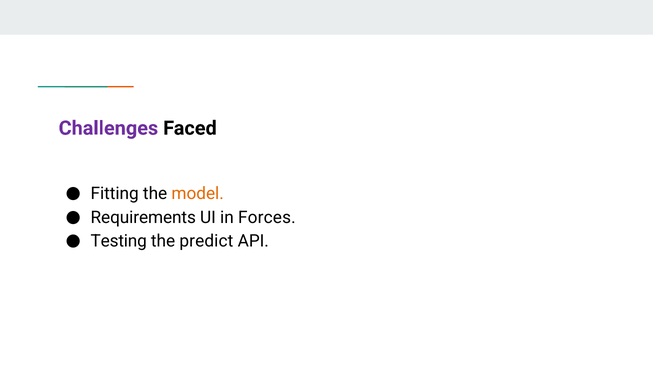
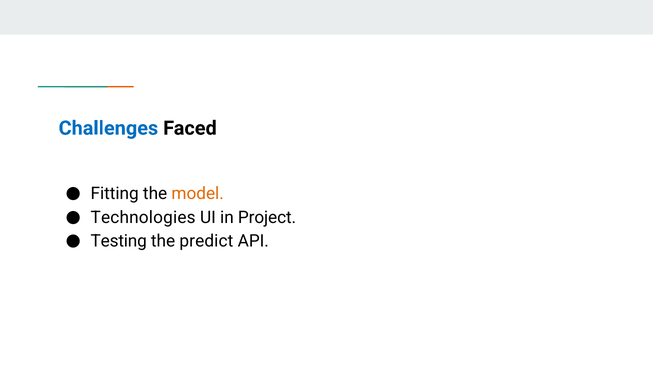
Challenges colour: purple -> blue (108, 128)
Requirements: Requirements -> Technologies (143, 218)
Forces: Forces -> Project (267, 218)
